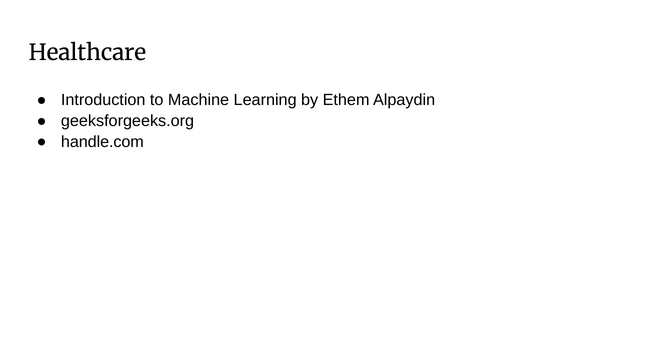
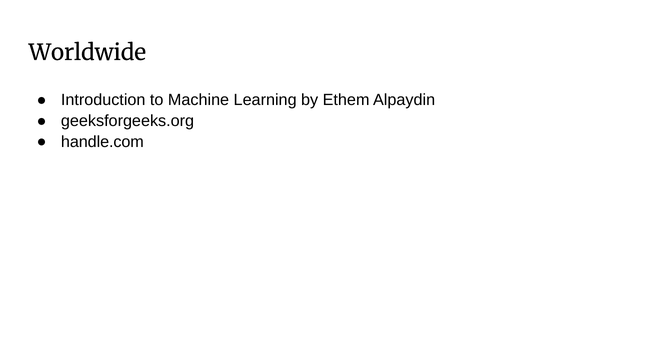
Healthcare: Healthcare -> Worldwide (87, 53)
